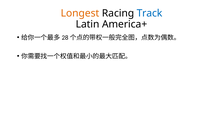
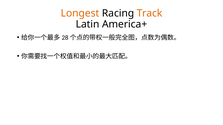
Track colour: blue -> orange (150, 13)
